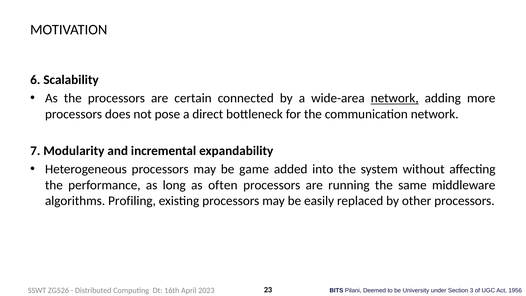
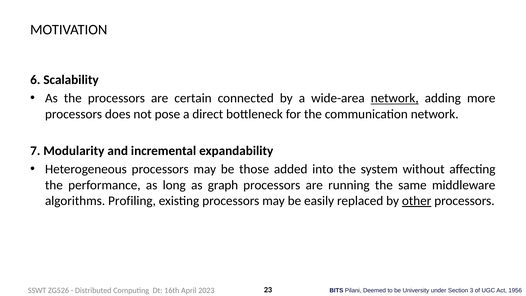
game: game -> those (254, 169)
often: often -> graph (223, 185)
other underline: none -> present (417, 201)
